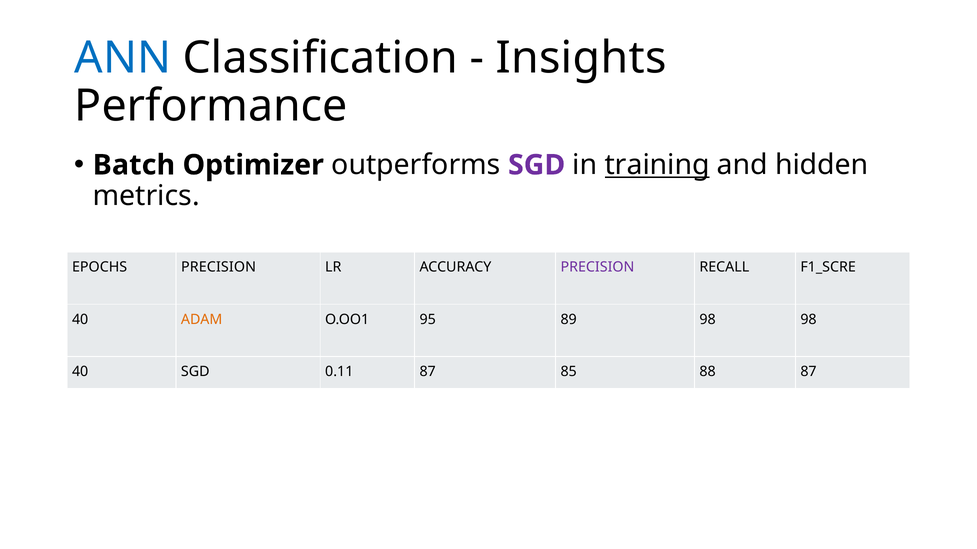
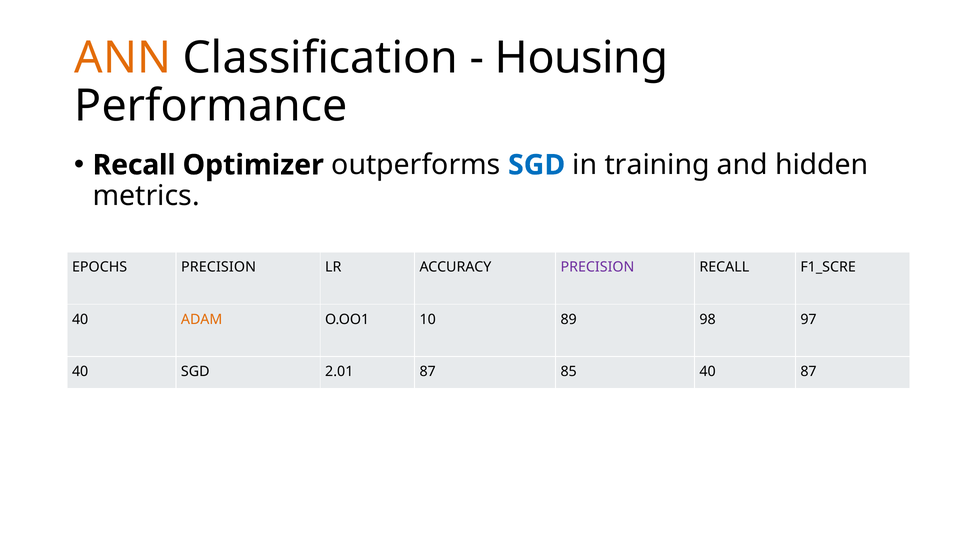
ANN colour: blue -> orange (123, 58)
Insights: Insights -> Housing (582, 58)
Batch: Batch -> Recall (134, 165)
SGD colour: purple -> blue (537, 165)
training underline: present -> none (657, 165)
95: 95 -> 10 (428, 320)
98 98: 98 -> 97 (809, 320)
0.11: 0.11 -> 2.01 (339, 372)
85 88: 88 -> 40 (708, 372)
